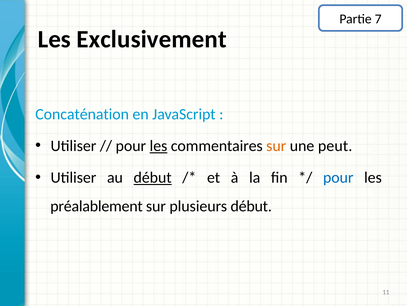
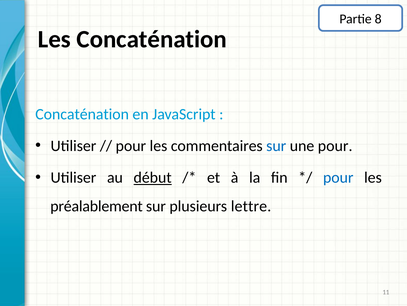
7: 7 -> 8 (378, 19)
Les Exclusivement: Exclusivement -> Concaténation (152, 39)
les underline: present -> none (158, 146)
sur colour: orange -> blue (276, 146)
une peut: peut -> pour (335, 146)
plusieurs début: début -> lettre (251, 206)
